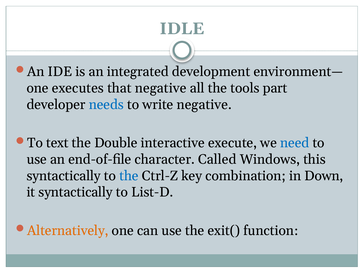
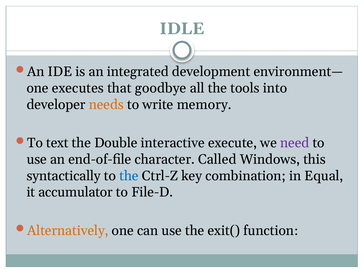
that negative: negative -> goodbye (161, 88)
part: part -> into (275, 88)
needs colour: blue -> orange (106, 105)
write negative: negative -> memory (204, 105)
need colour: blue -> purple (295, 143)
Down: Down -> Equal (324, 176)
it syntactically: syntactically -> accumulator (76, 192)
List-D: List-D -> File-D (152, 192)
